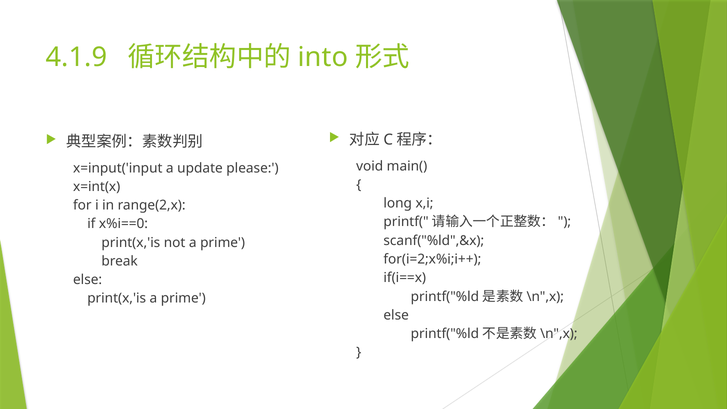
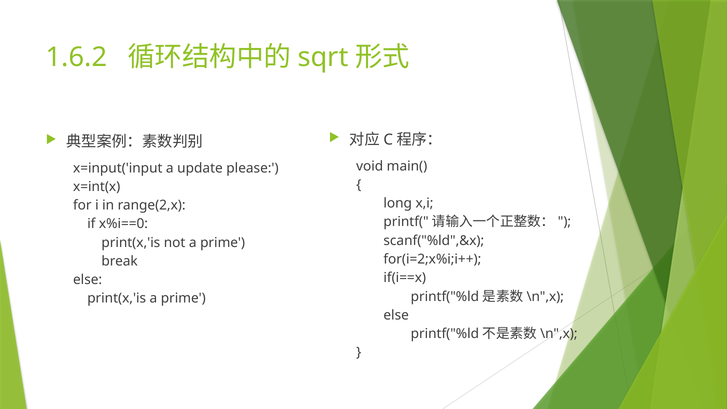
4.1.9: 4.1.9 -> 1.6.2 (77, 57)
into: into -> sqrt (323, 57)
